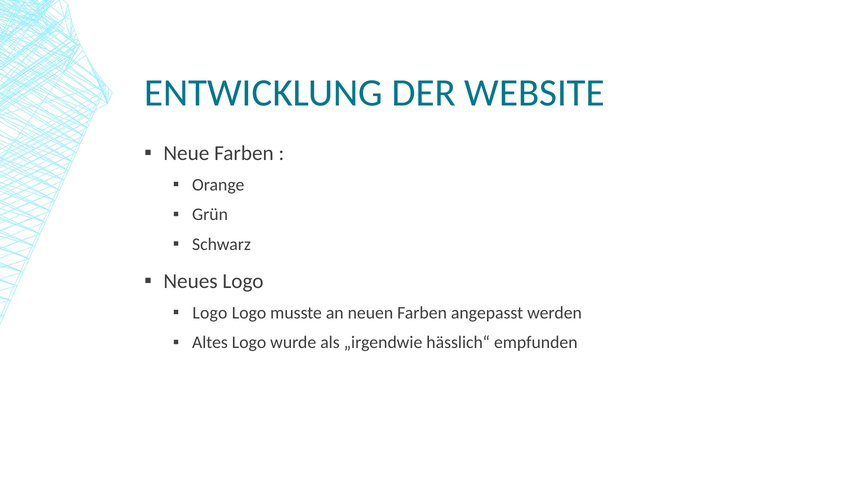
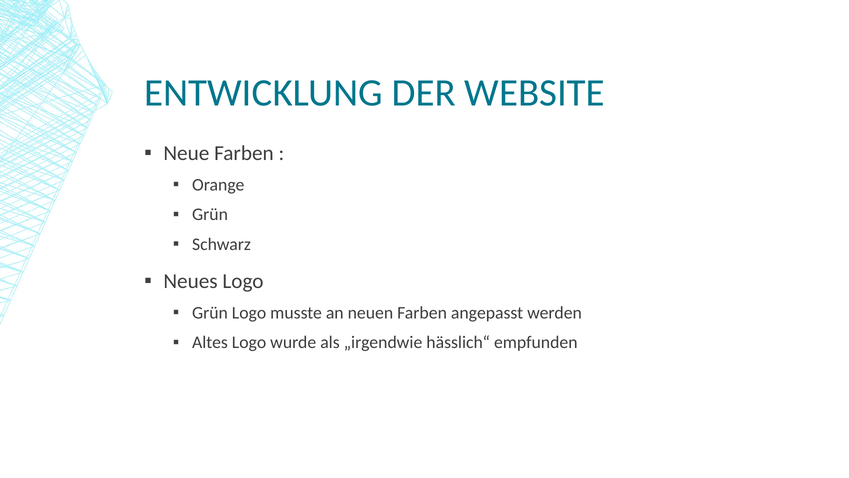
Logo: Logo -> Grün (210, 313)
